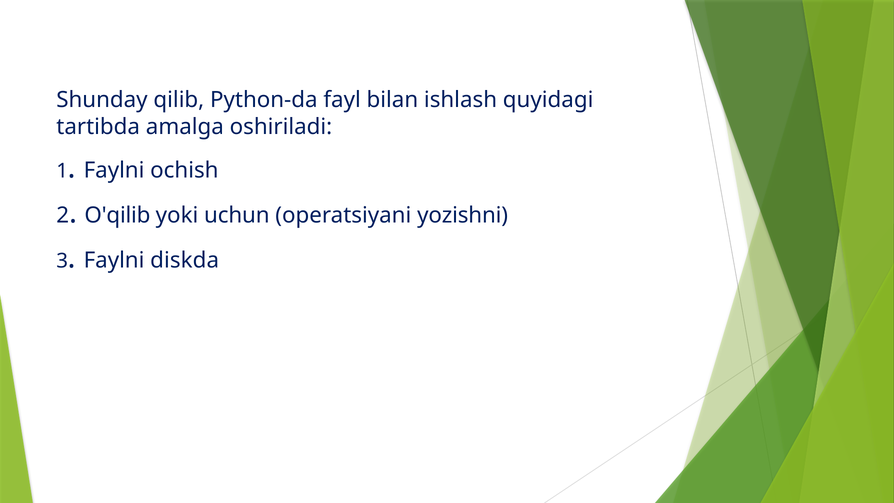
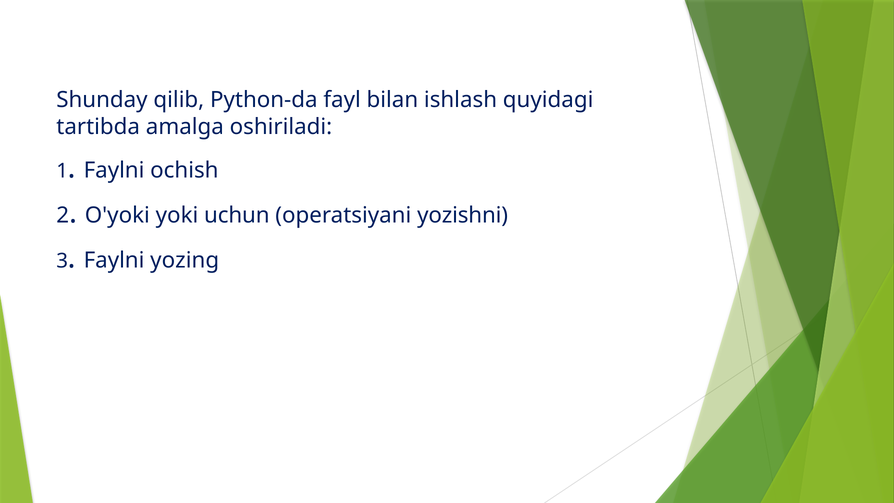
O'qilib: O'qilib -> O'yoki (117, 215)
diskda: diskda -> yozing (185, 260)
